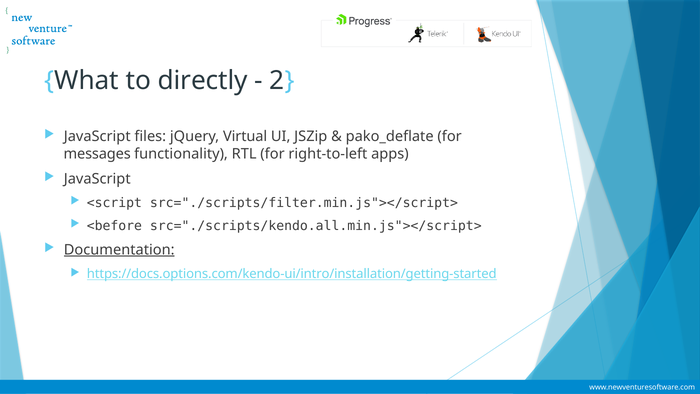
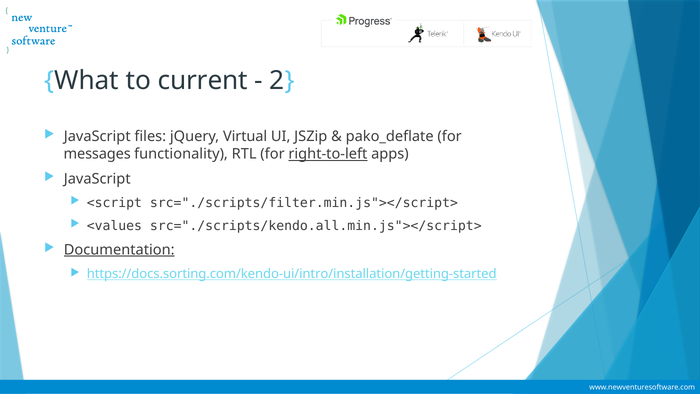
directly: directly -> current (203, 80)
right-to-left underline: none -> present (328, 154)
<before: <before -> <values (114, 226)
https://docs.options.com/kendo-ui/intro/installation/getting-started: https://docs.options.com/kendo-ui/intro/installation/getting-started -> https://docs.sorting.com/kendo-ui/intro/installation/getting-started (292, 274)
